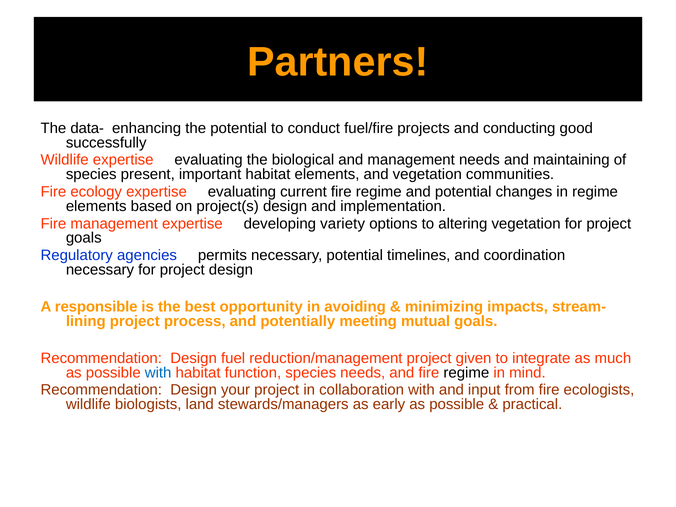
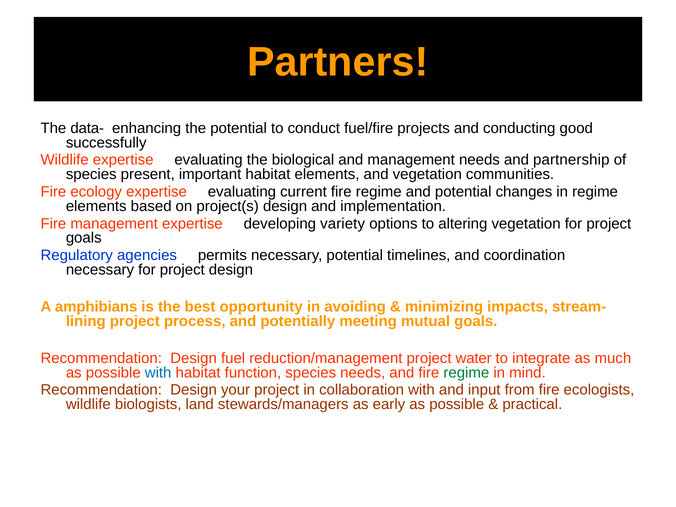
maintaining: maintaining -> partnership (571, 160)
responsible: responsible -> amphibians (96, 307)
given: given -> water (474, 358)
regime colour: black -> green (466, 373)
